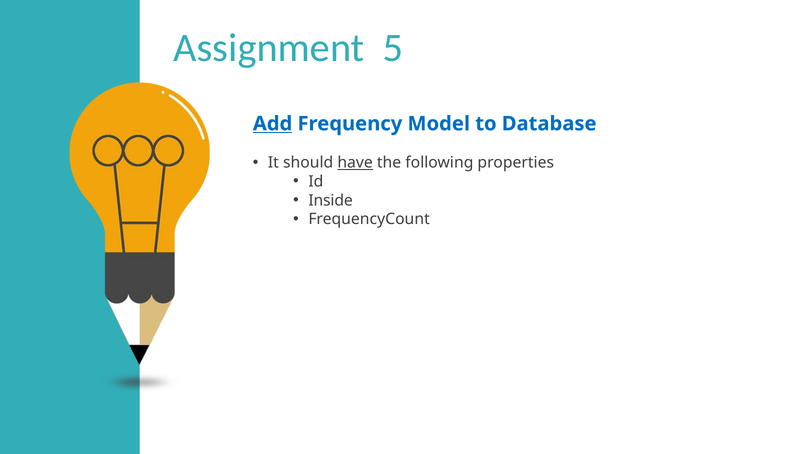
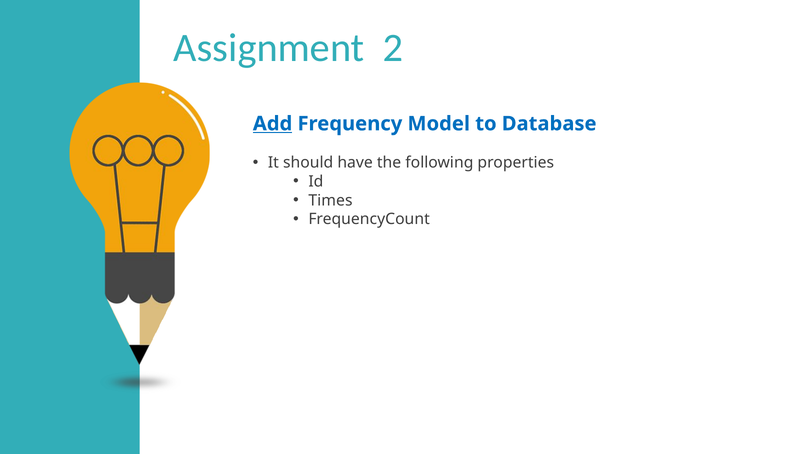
5: 5 -> 2 (393, 48)
have underline: present -> none (355, 163)
Inside: Inside -> Times (330, 201)
